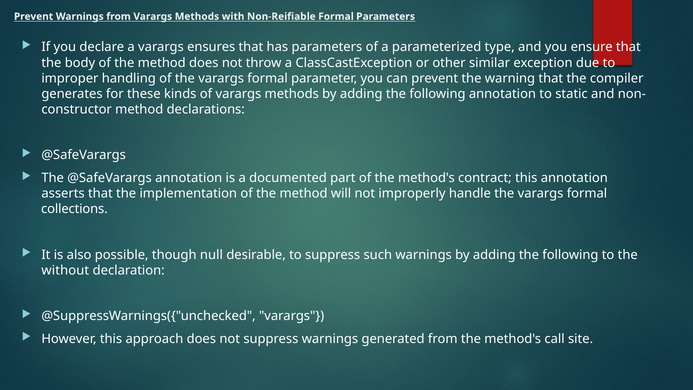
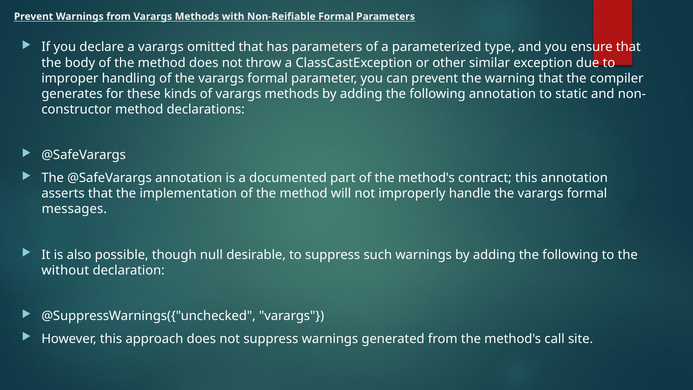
ensures: ensures -> omitted (211, 47)
collections: collections -> messages (74, 209)
